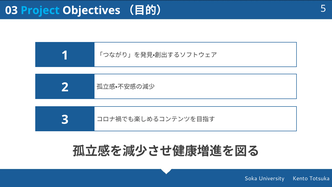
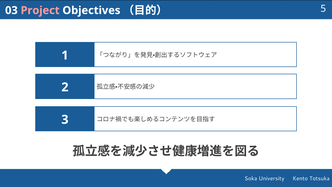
Project colour: light blue -> pink (40, 10)
